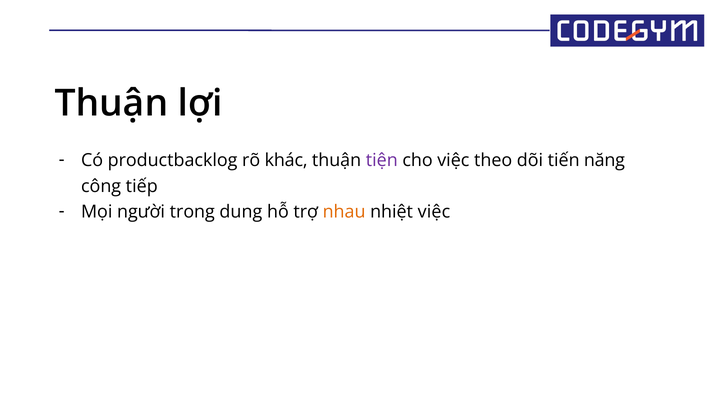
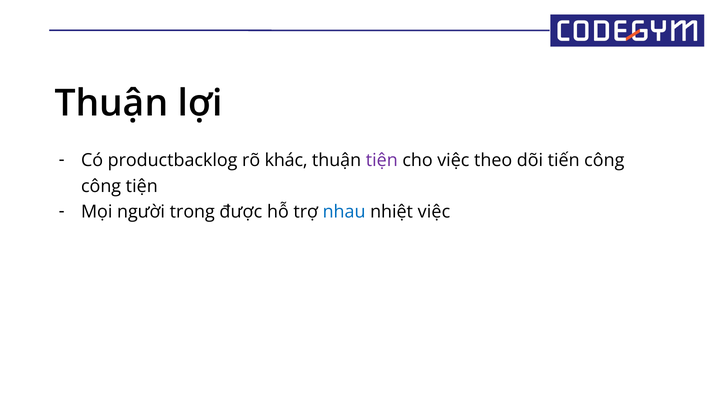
tiến năng: năng -> công (604, 160)
công tiếp: tiếp -> tiện (142, 186)
dung: dung -> được (241, 212)
nhau colour: orange -> blue (344, 212)
